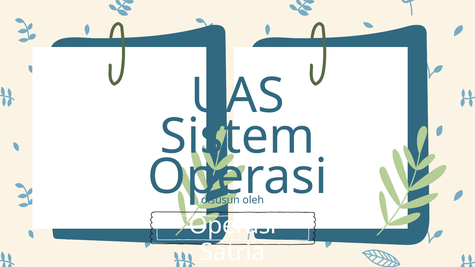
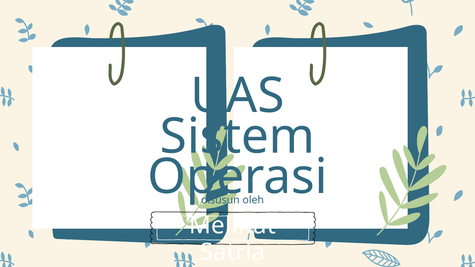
Operasi: Operasi -> Melihat (232, 226)
